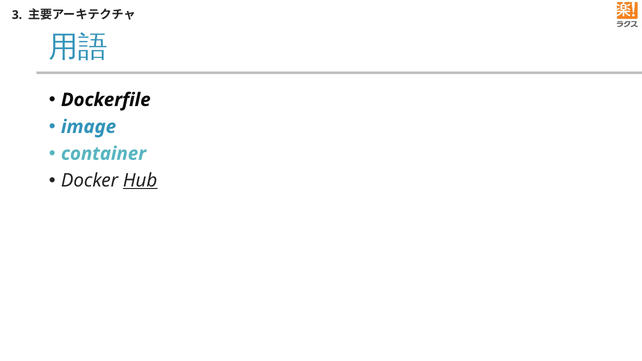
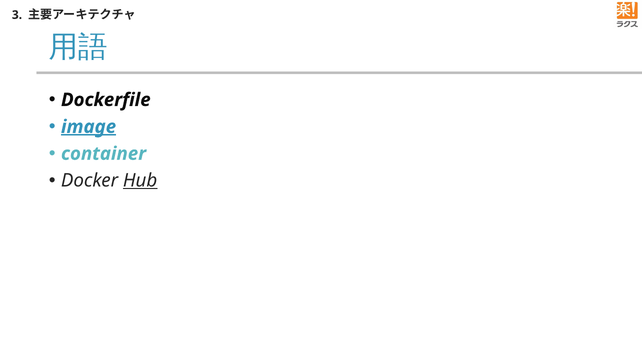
image underline: none -> present (89, 127)
